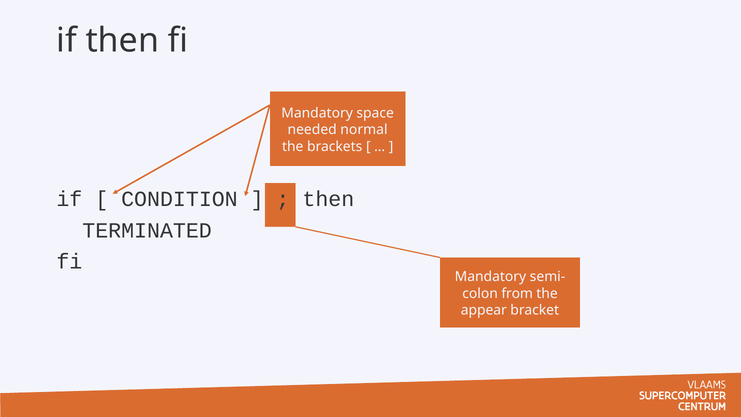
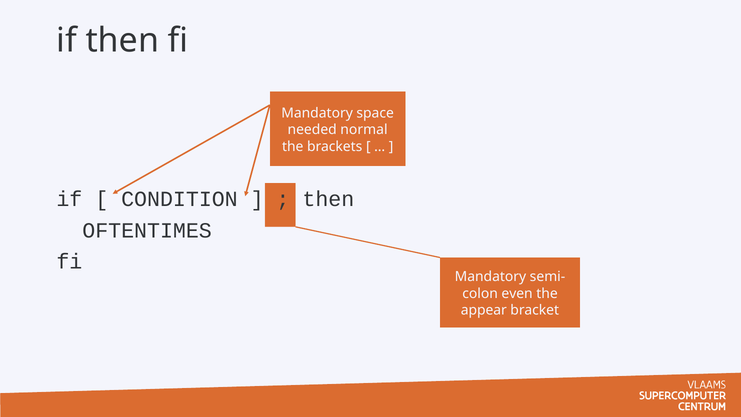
TERMINATED: TERMINATED -> OFTENTIMES (147, 230)
from: from -> even (517, 293)
